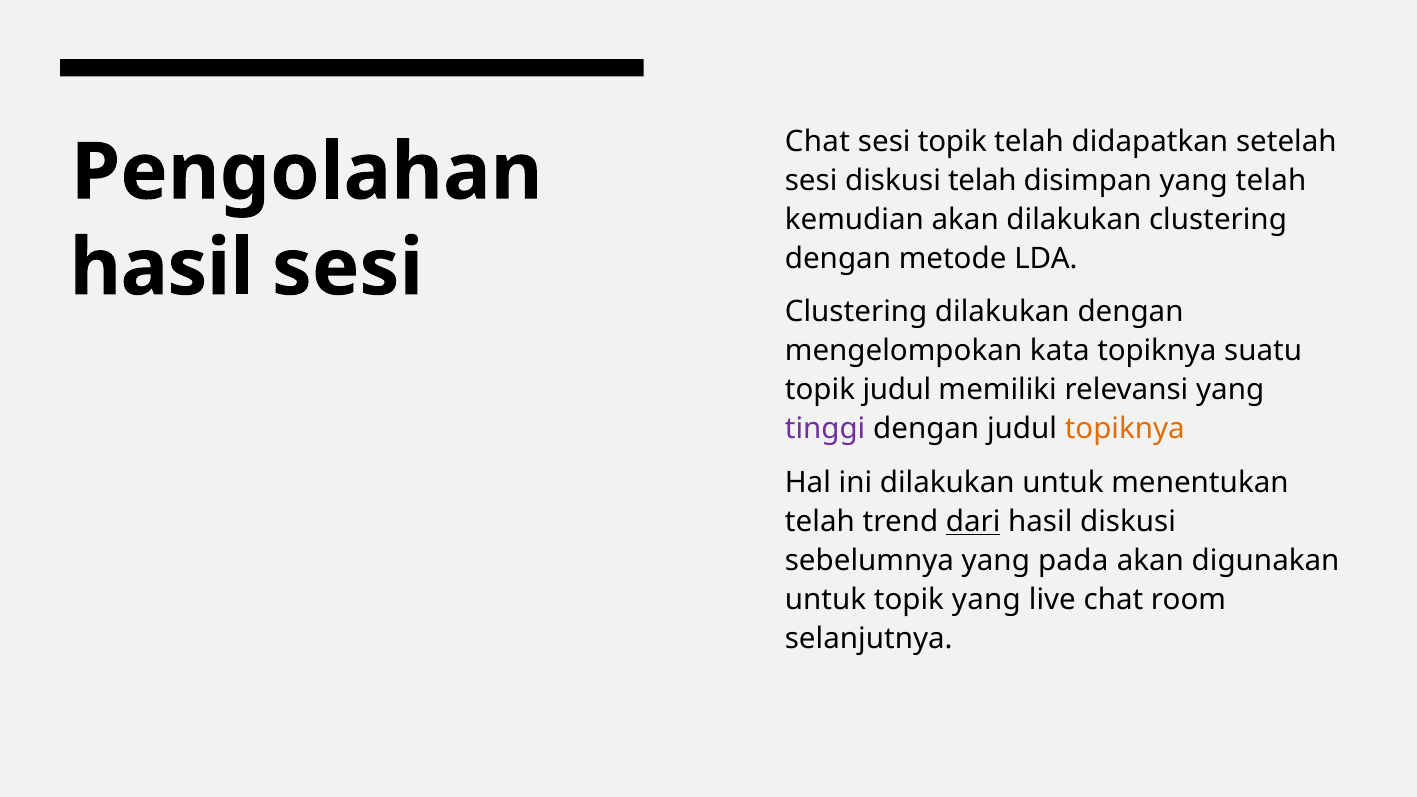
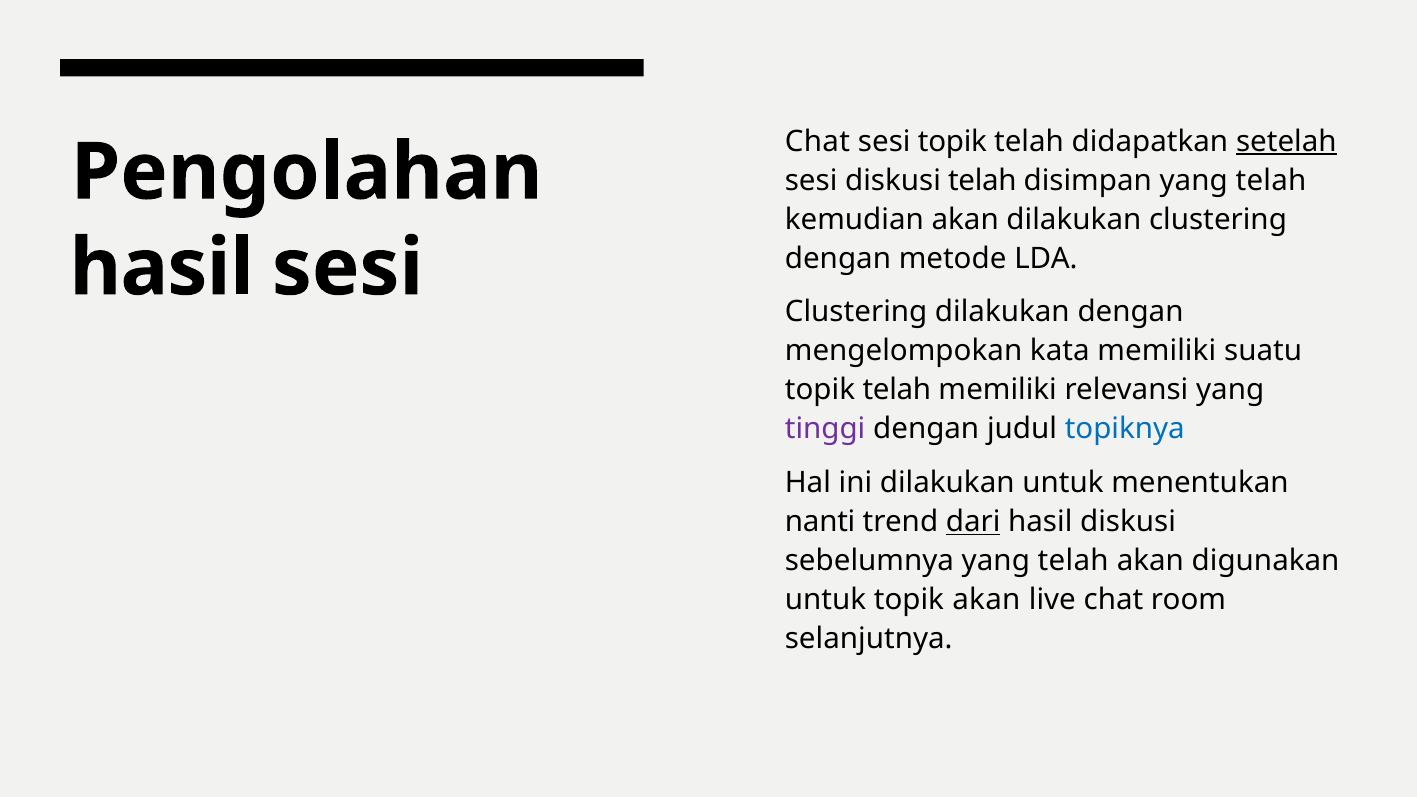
setelah underline: none -> present (1286, 141)
kata topiknya: topiknya -> memiliki (1157, 351)
judul: judul -> telah (897, 390)
topiknya colour: orange -> blue (1125, 429)
telah: telah -> nanti (820, 522)
sebelumnya yang pada: pada -> telah (1073, 561)
topik yang: yang -> akan (986, 600)
